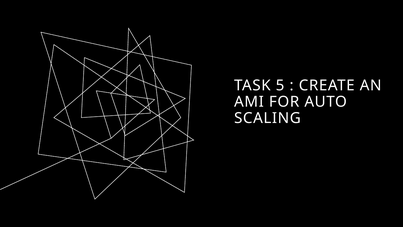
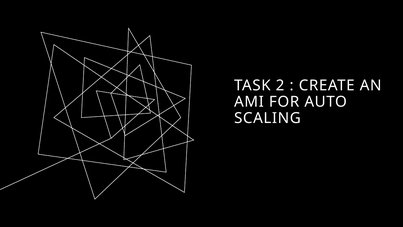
5: 5 -> 2 (280, 85)
